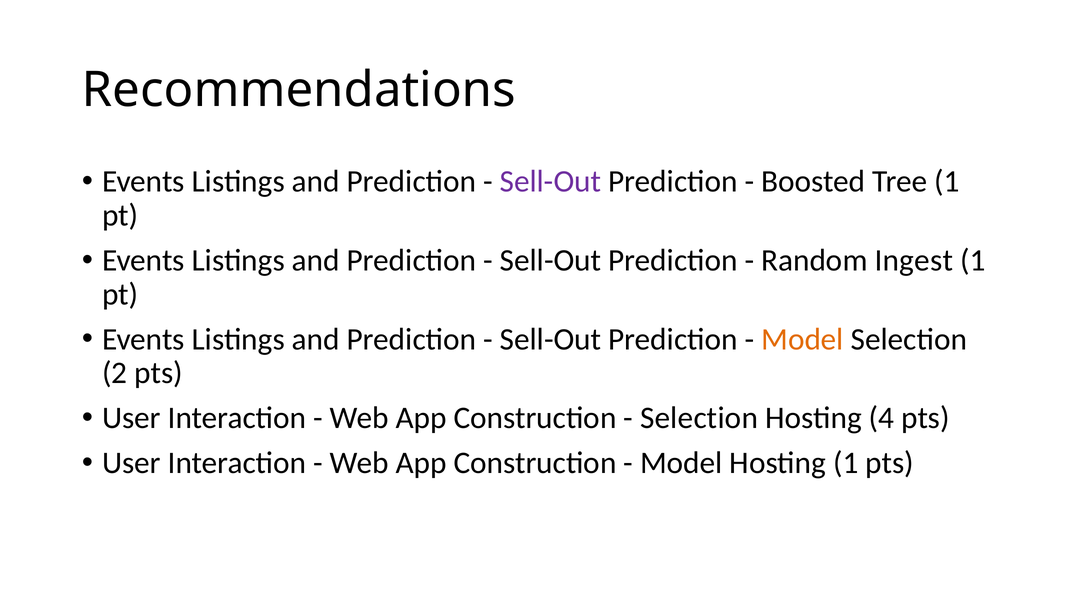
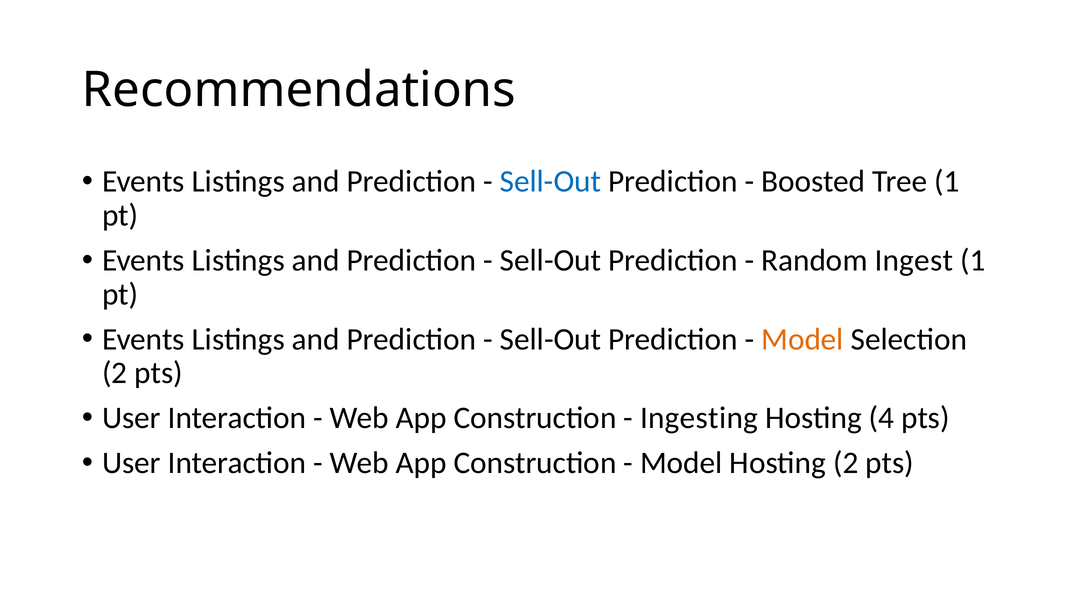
Sell-Out colour: purple -> blue (550, 182)
Selection: Selection -> Ingesting (699, 418)
Hosting 1: 1 -> 2 (846, 463)
